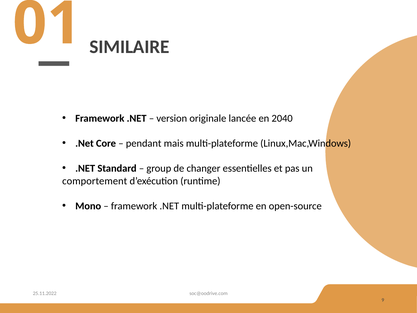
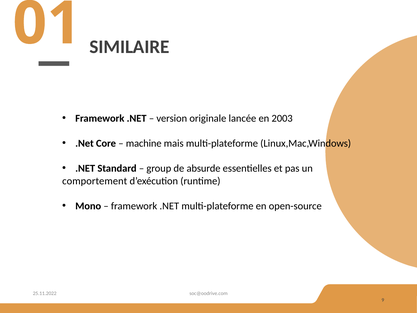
2040: 2040 -> 2003 (282, 118)
pendant: pendant -> machine (144, 143)
changer: changer -> absurde (204, 168)
